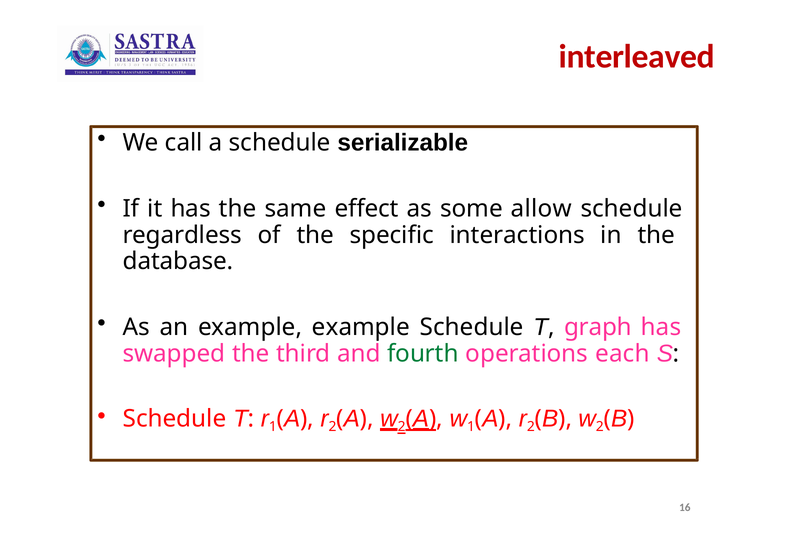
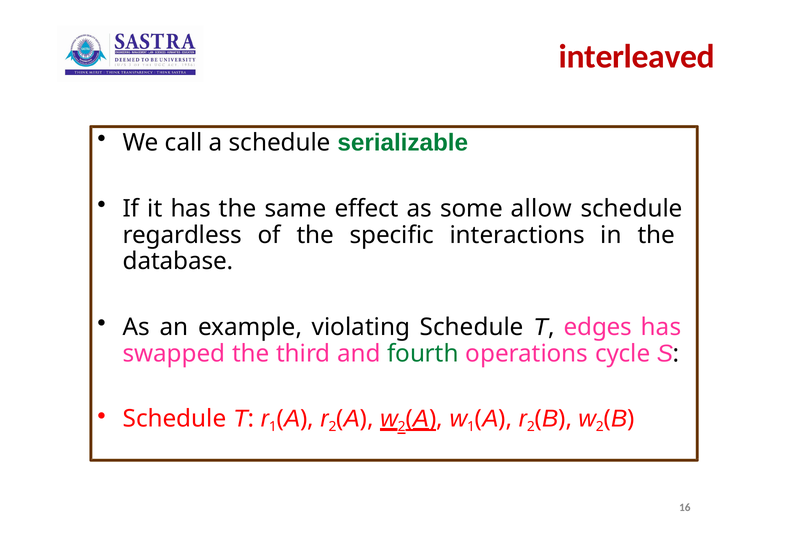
serializable colour: black -> green (403, 142)
example example: example -> violating (361, 327)
graph: graph -> edges (598, 327)
each: each -> cycle (623, 353)
